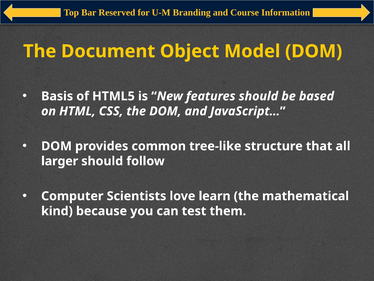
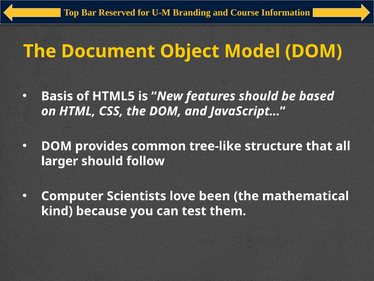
learn: learn -> been (214, 196)
